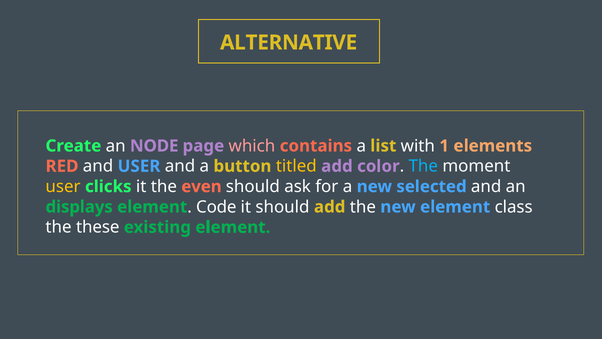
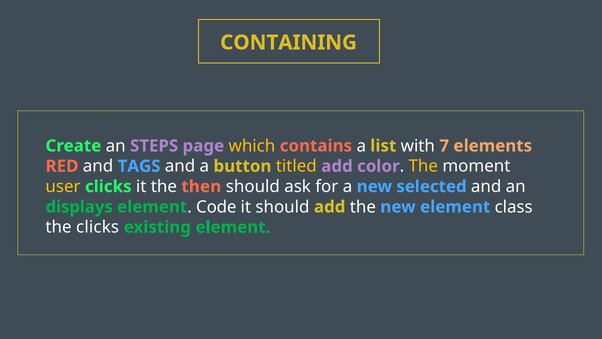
ALTERNATIVE: ALTERNATIVE -> CONTAINING (289, 42)
NODE: NODE -> STEPS (154, 146)
which colour: pink -> yellow (252, 146)
1: 1 -> 7 (444, 146)
and USER: USER -> TAGS (139, 166)
The colour: light blue -> yellow (423, 166)
even: even -> then (201, 186)
the these: these -> clicks (98, 227)
